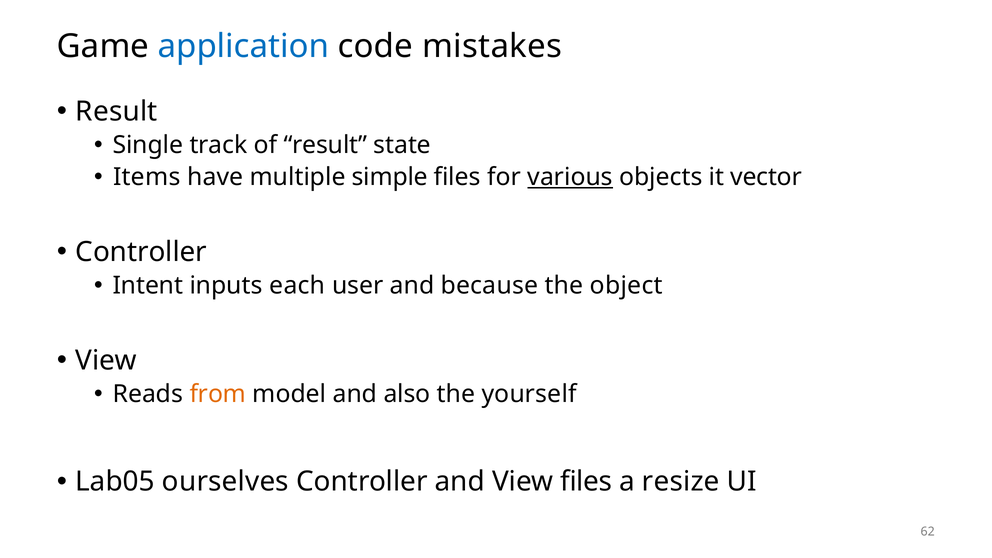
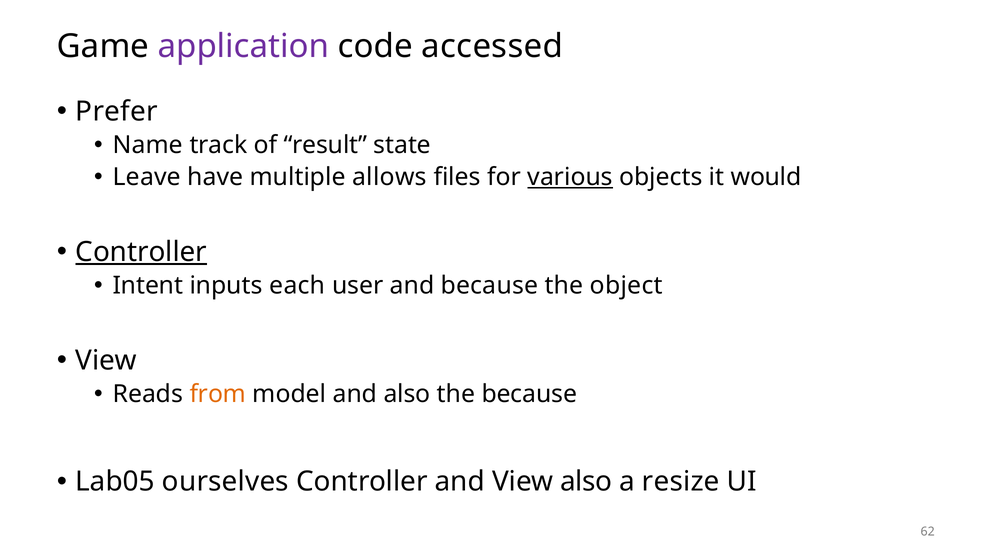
application colour: blue -> purple (244, 46)
mistakes: mistakes -> accessed (492, 46)
Result: Result -> Prefer (117, 112)
Single: Single -> Name (148, 145)
Items: Items -> Leave (147, 177)
simple: simple -> allows (389, 177)
vector: vector -> would (766, 177)
Controller underline: none -> present (141, 252)
the yourself: yourself -> because (529, 394)
View files: files -> also (586, 482)
